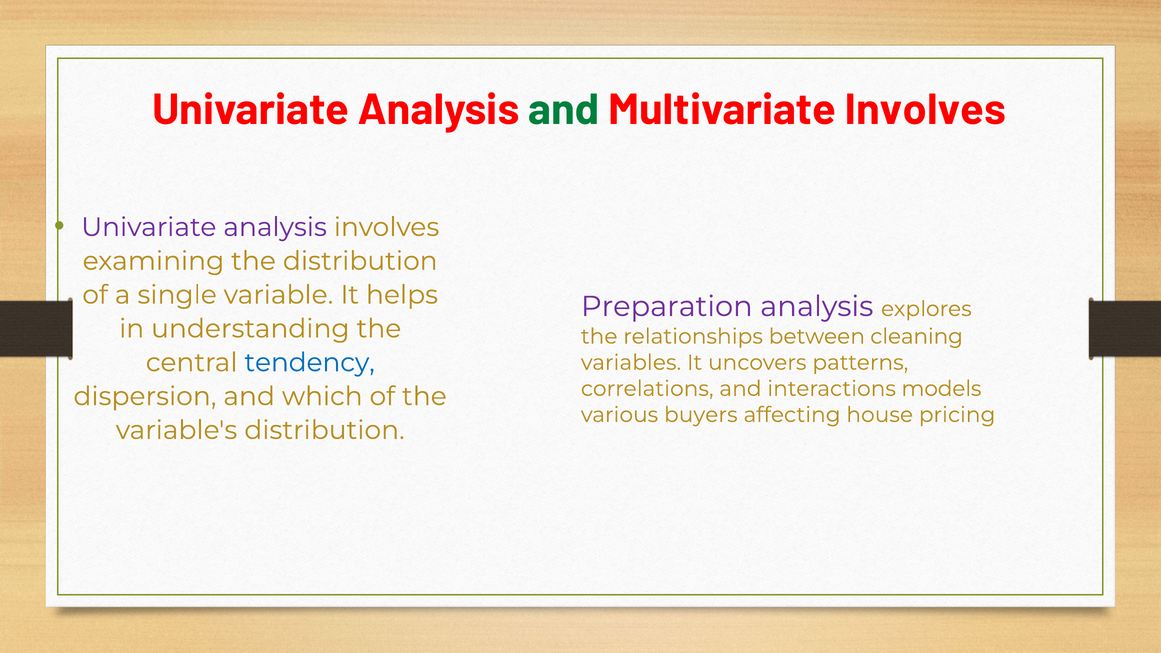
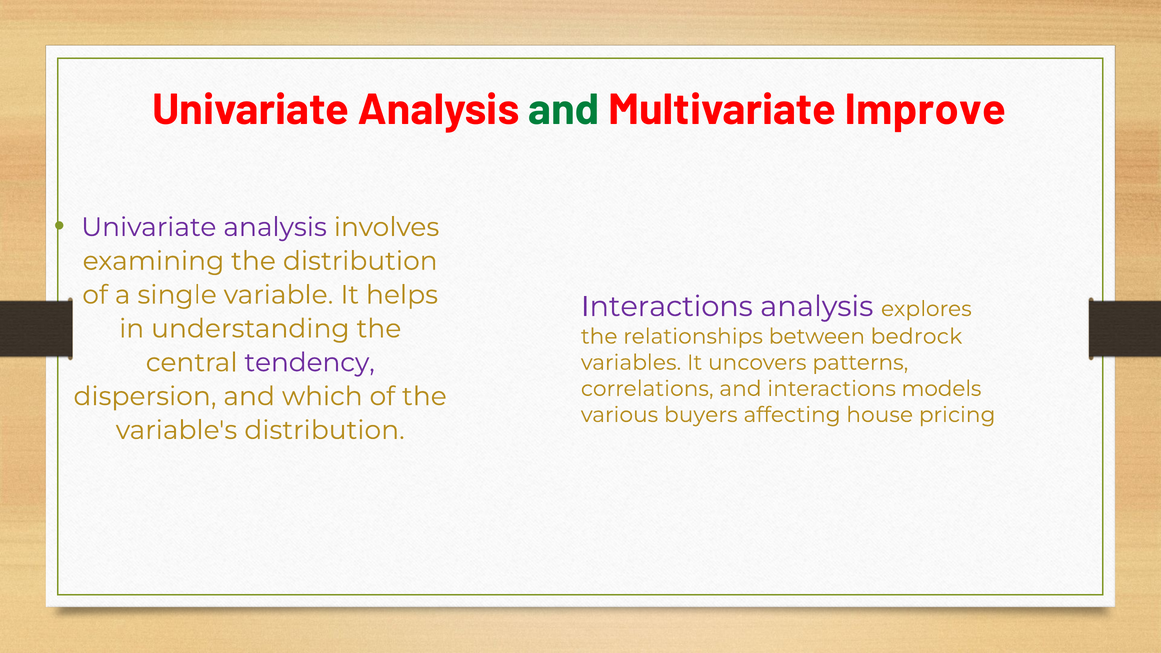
Multivariate Involves: Involves -> Improve (925, 110)
Preparation: Preparation -> Interactions (667, 307)
cleaning: cleaning -> bedrock (916, 336)
tendency colour: blue -> purple (310, 363)
